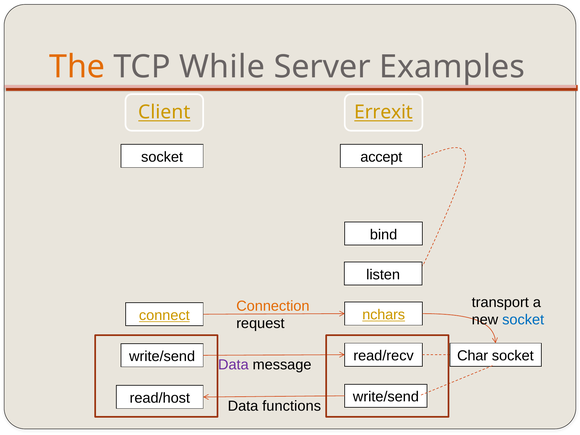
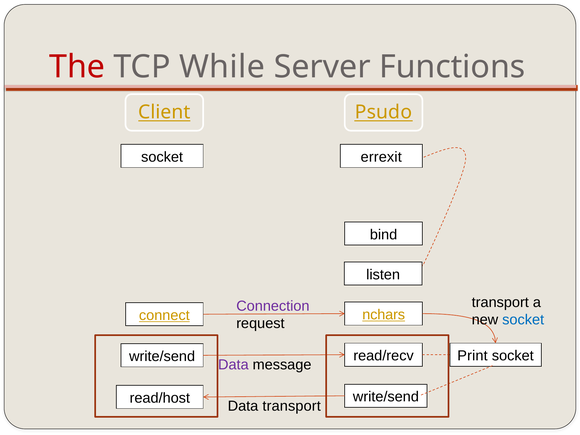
The colour: orange -> red (77, 67)
Examples: Examples -> Functions (452, 67)
Errexit: Errexit -> Psudo (383, 112)
accept: accept -> errexit (381, 157)
Connection colour: orange -> purple (273, 306)
Char: Char -> Print (472, 356)
Data functions: functions -> transport (292, 406)
